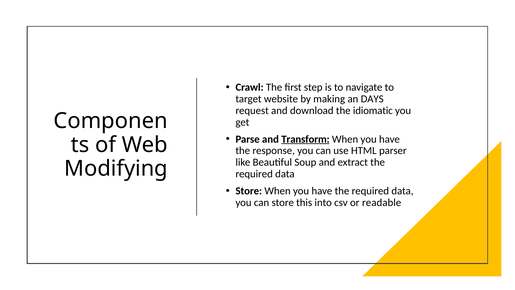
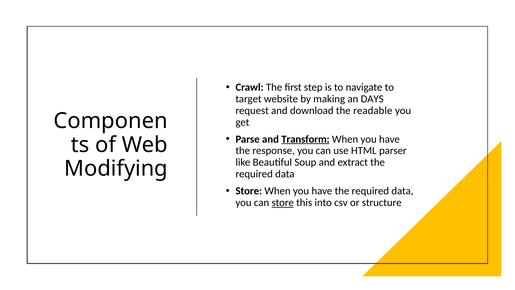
idiomatic: idiomatic -> readable (373, 110)
store underline: none -> present (283, 202)
readable: readable -> structure (382, 202)
